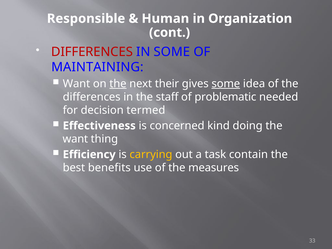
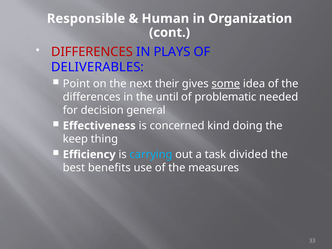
IN SOME: SOME -> PLAYS (172, 52)
MAINTAINING: MAINTAINING -> DELIVERABLES (98, 67)
Want: Want -> Point (76, 84)
the underline: present -> none (118, 84)
staff: staff -> until (167, 97)
termed: termed -> general (146, 110)
want: want -> keep (75, 139)
carrying colour: yellow -> light blue (151, 155)
contain: contain -> divided (248, 155)
